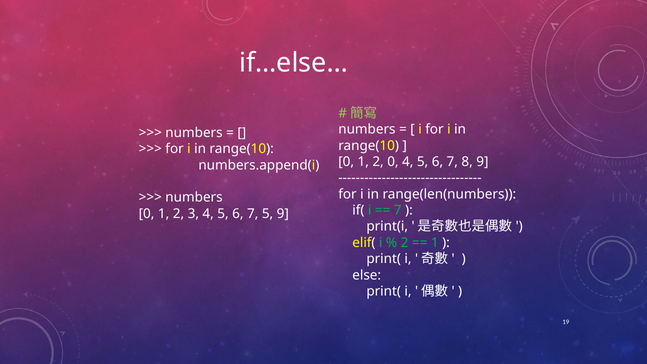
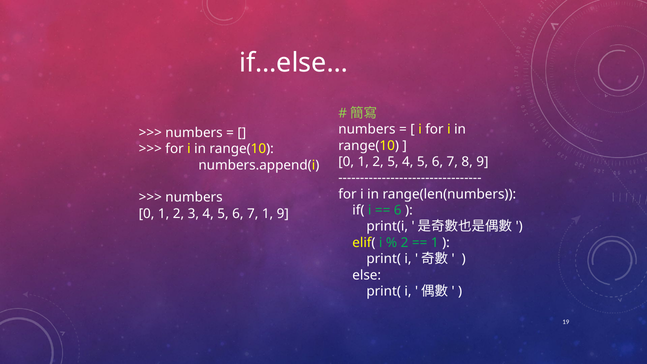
2 0: 0 -> 5 (393, 162)
7: 7 -> 6 (398, 210)
7 5: 5 -> 1 (268, 214)
